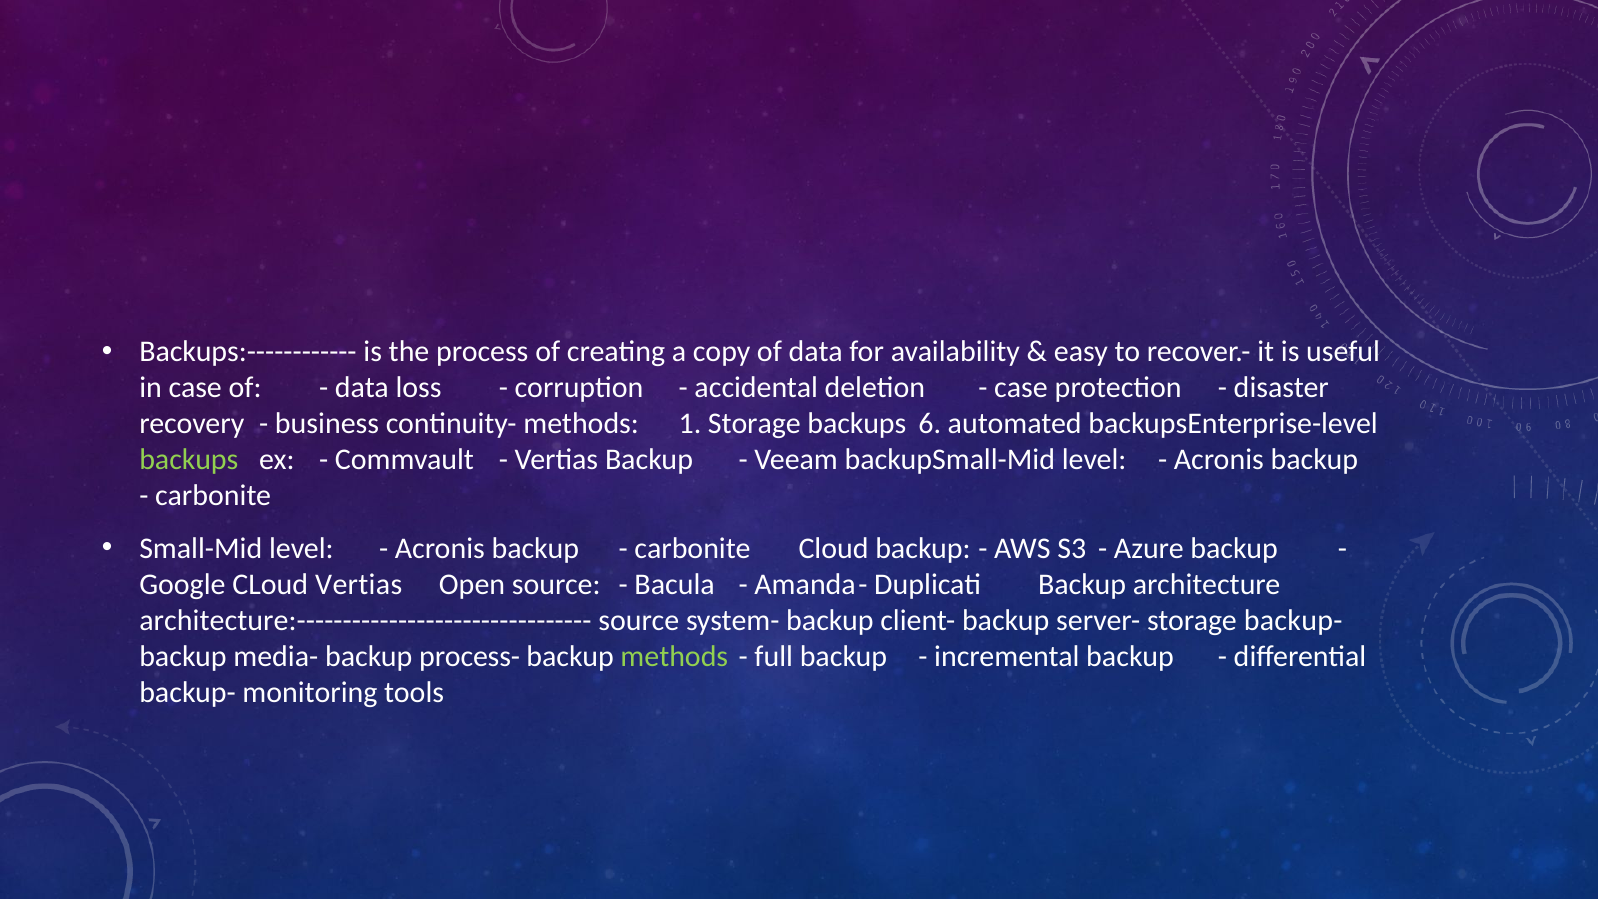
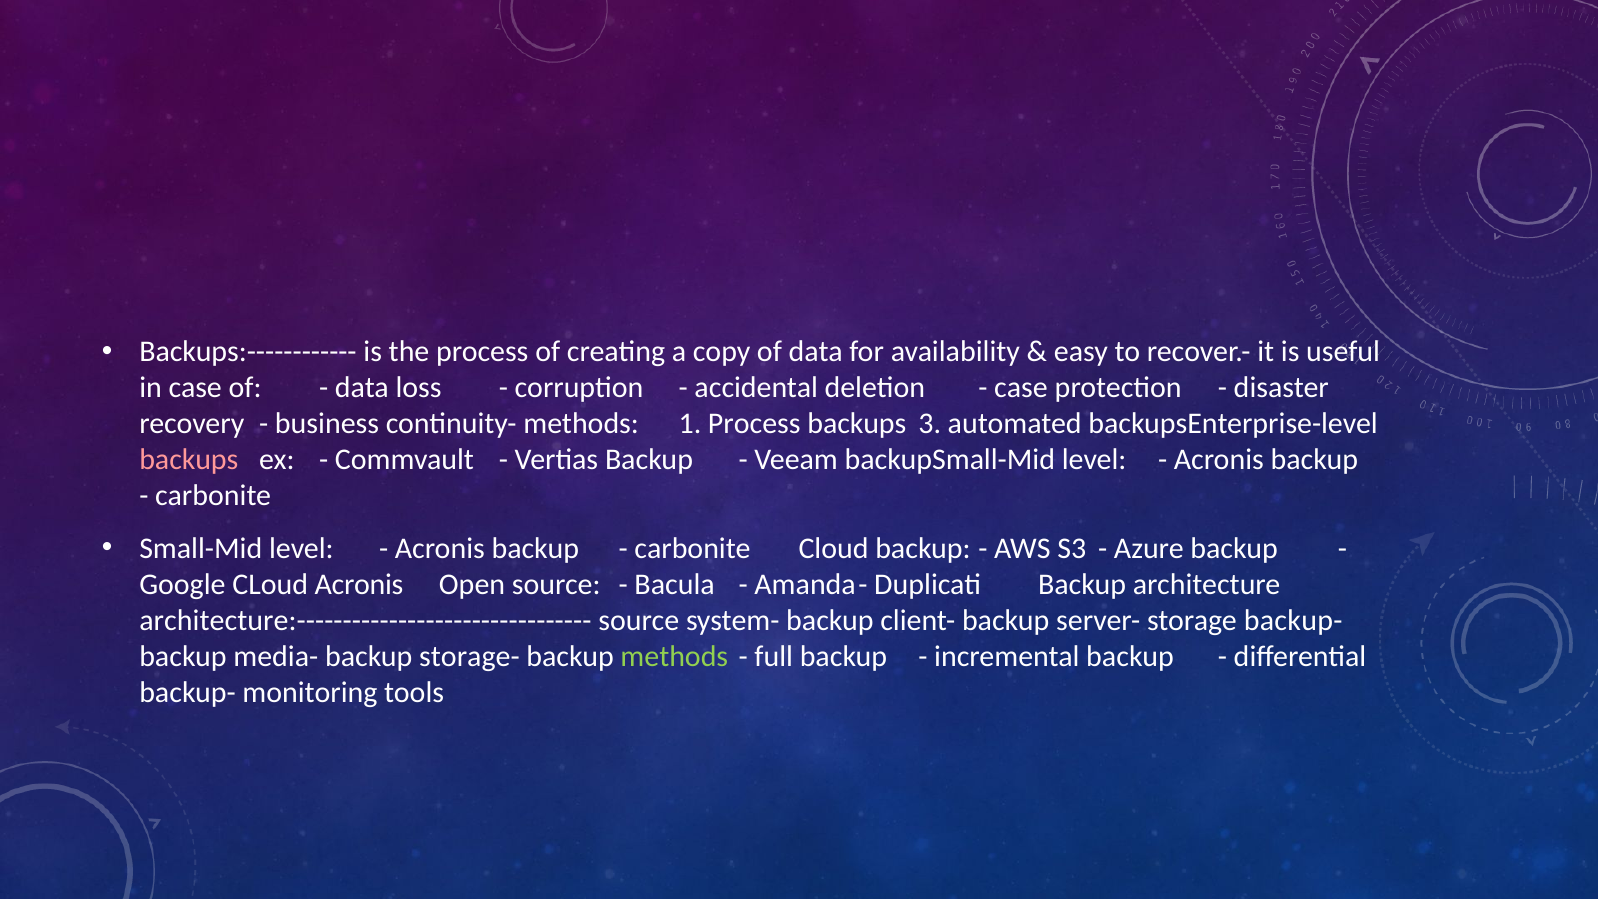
1 Storage: Storage -> Process (754, 424)
6: 6 -> 3 (930, 424)
backups colour: light green -> pink (189, 460)
CLoud Vertias: Vertias -> Acronis (359, 584)
process-: process- -> storage- (469, 656)
